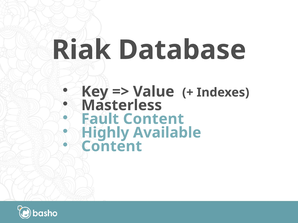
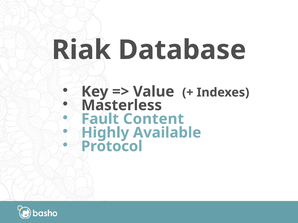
Content: Content -> Protocol (112, 147)
